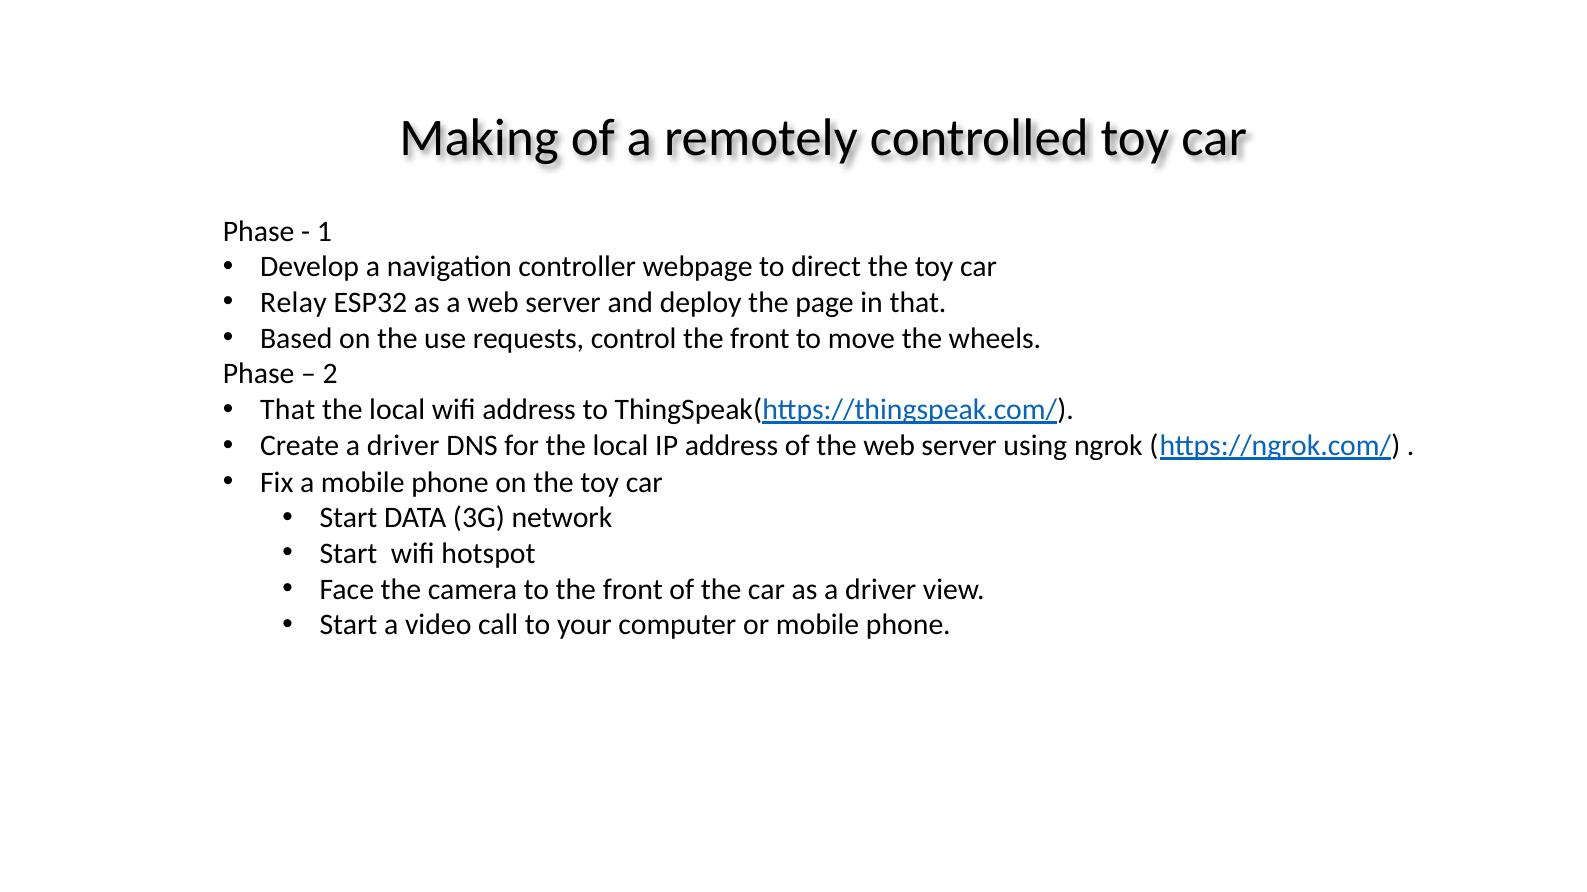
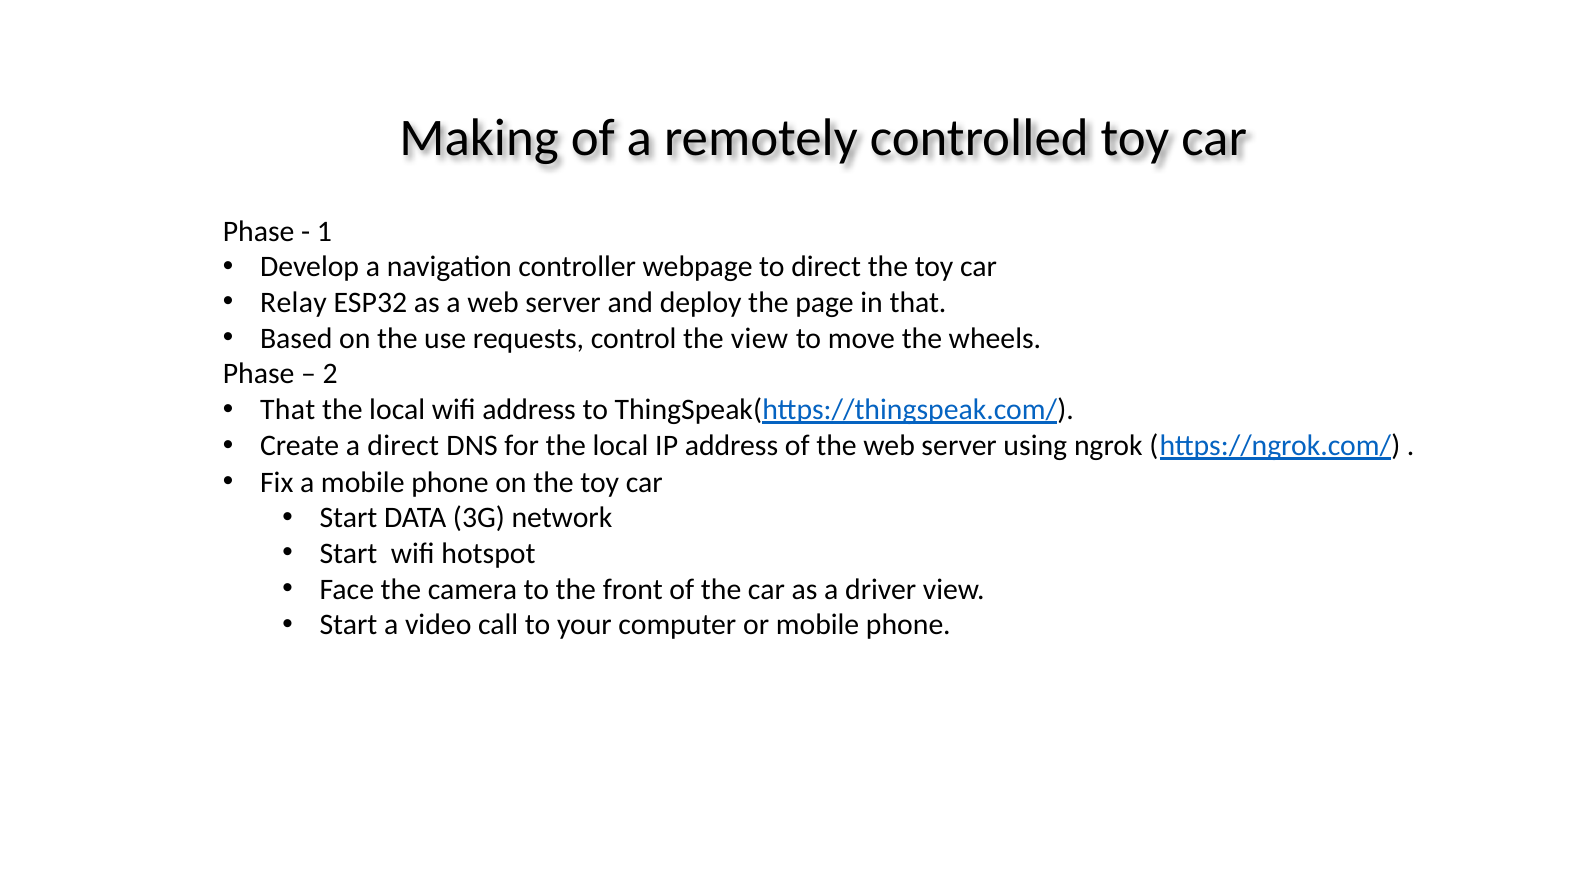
control the front: front -> view (760, 339)
Create a driver: driver -> direct (403, 446)
